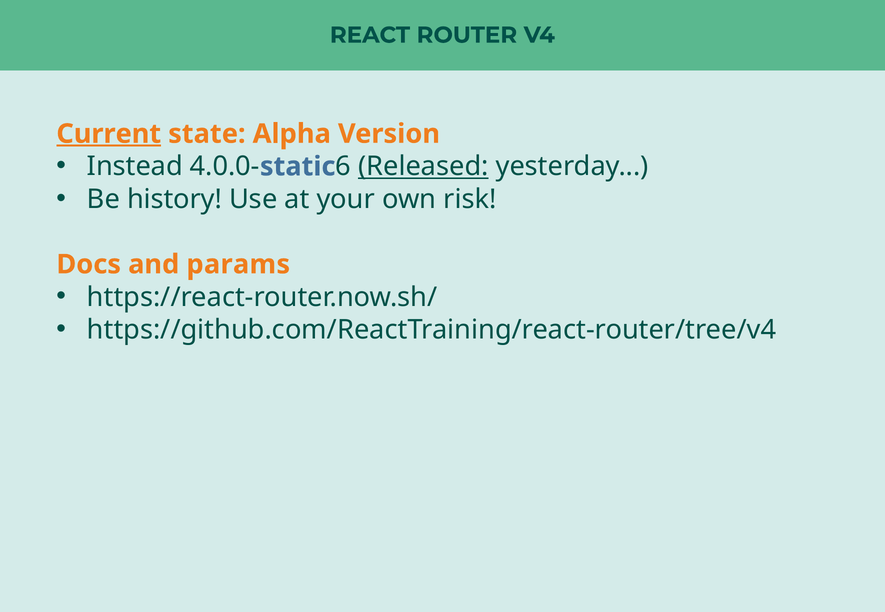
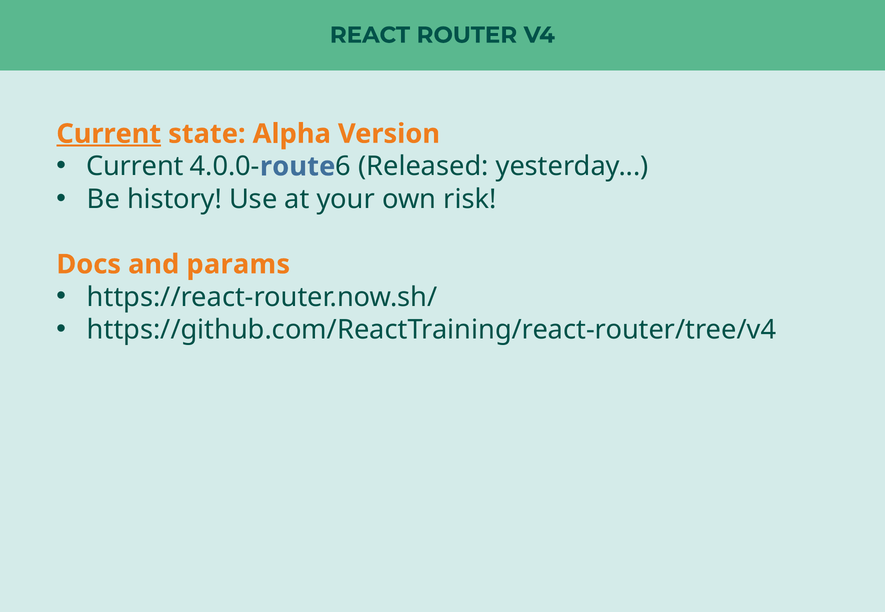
Instead: Instead -> Current (135, 167)
static: static -> route (298, 167)
Released underline: present -> none (423, 167)
